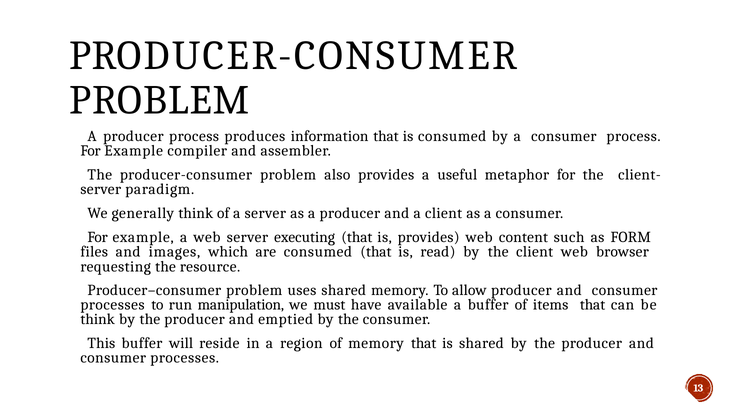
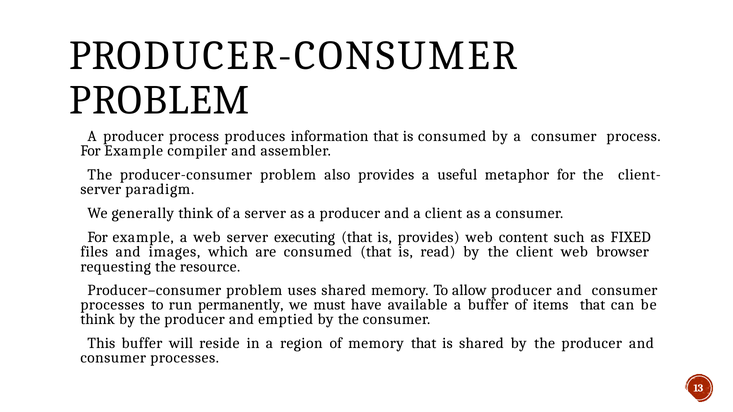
FORM: FORM -> FIXED (631, 237)
manipulation: manipulation -> permanently (241, 305)
